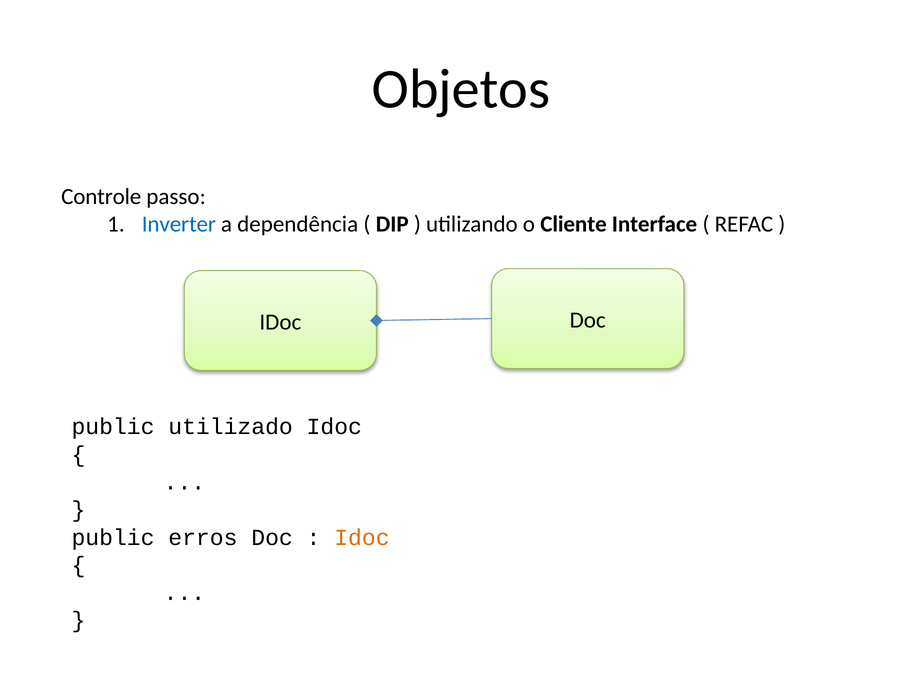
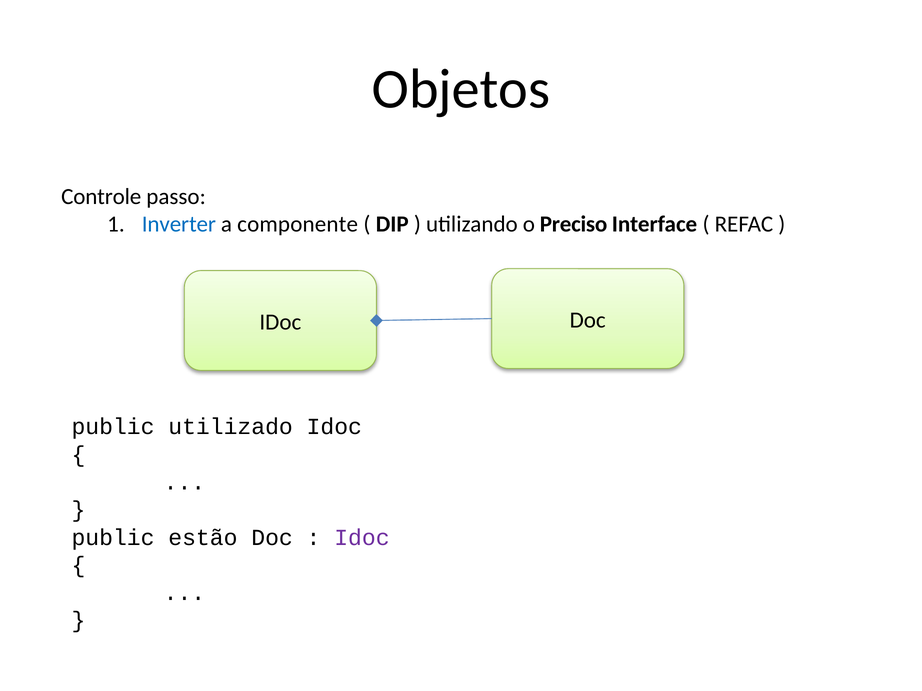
dependência: dependência -> componente (298, 224)
Cliente: Cliente -> Preciso (574, 224)
erros: erros -> estão (203, 538)
Idoc colour: orange -> purple (362, 538)
